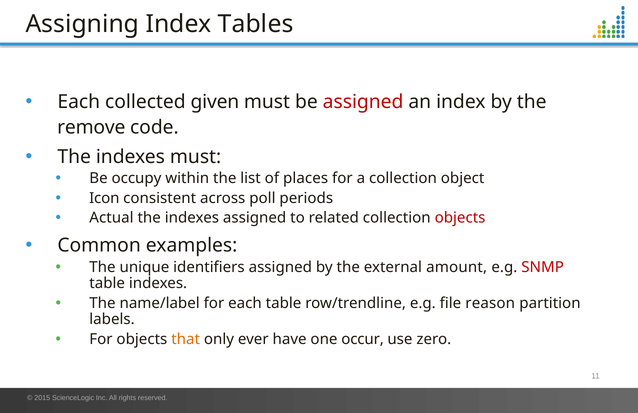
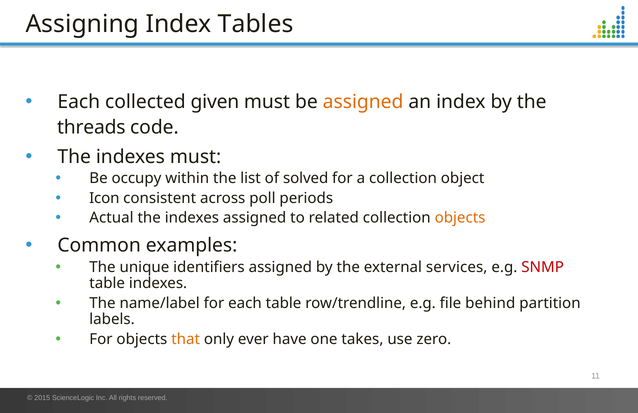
assigned colour: red -> orange (363, 102)
remove: remove -> threads (91, 127)
places: places -> solved (306, 178)
objects colour: red -> orange (460, 218)
amount: amount -> services (457, 267)
reason: reason -> behind (490, 303)
occur: occur -> takes (362, 339)
